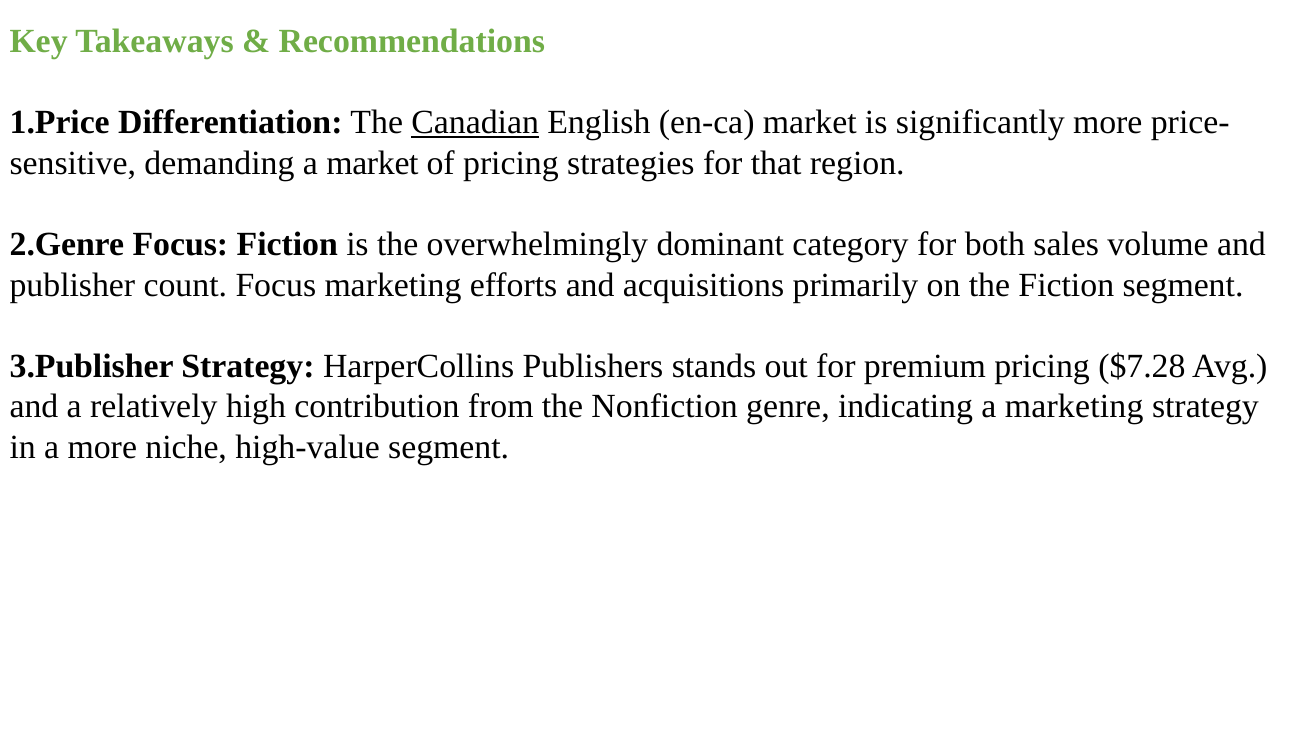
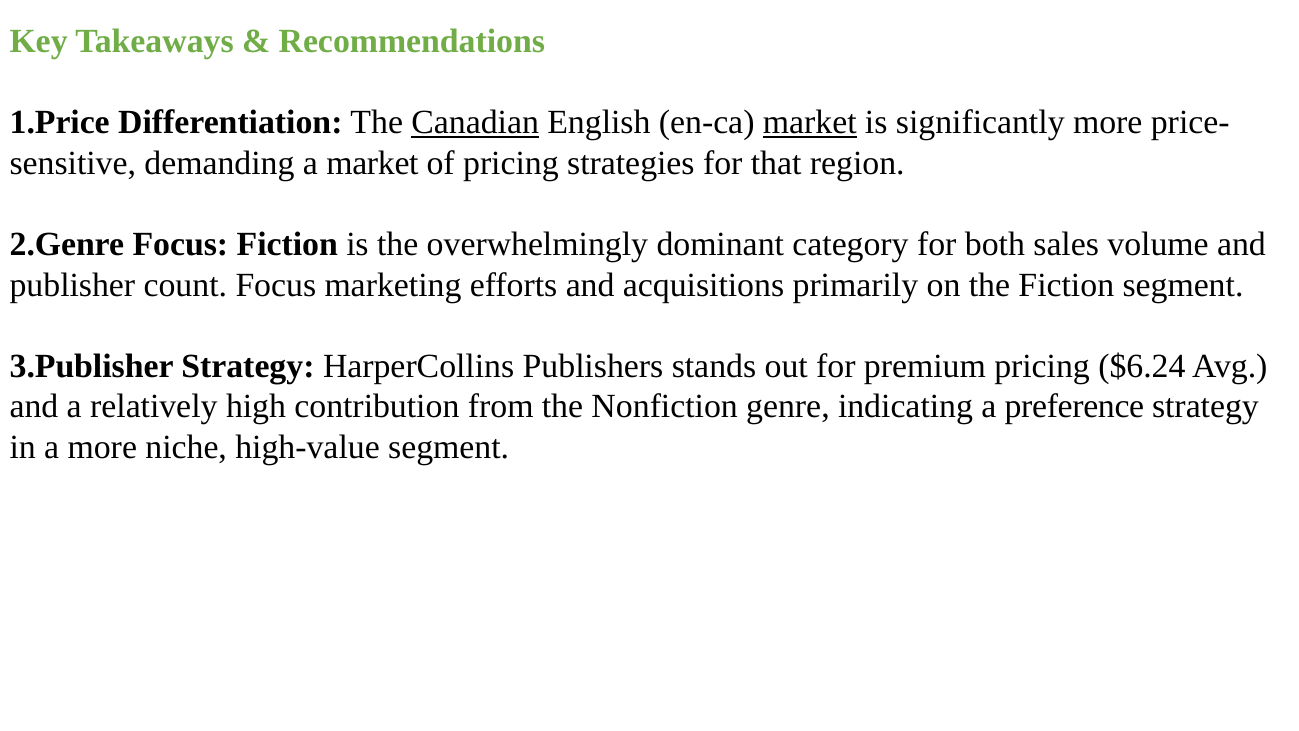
market underline: none -> present (810, 122)
$7.28: $7.28 -> $6.24 (1142, 366)
a marketing: marketing -> preference (1074, 406)
